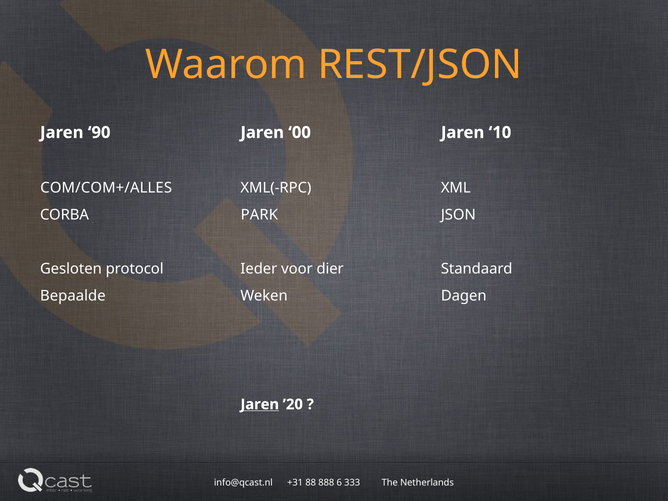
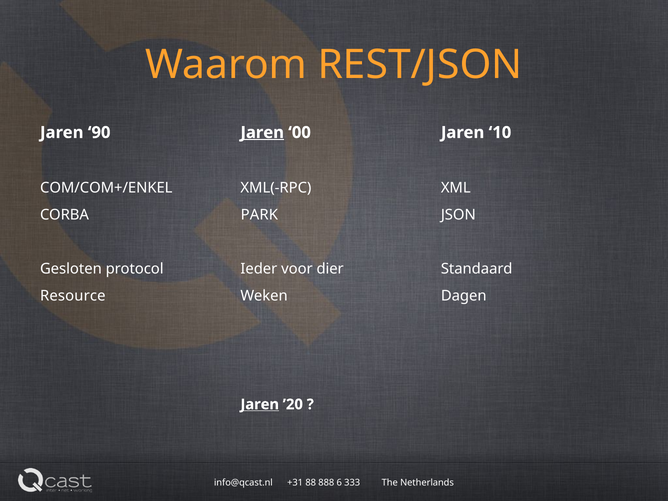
Jaren underline: none -> present (262, 133)
COM/COM+/ALLES: COM/COM+/ALLES -> COM/COM+/ENKEL (106, 188)
Bepaalde: Bepaalde -> Resource (73, 296)
